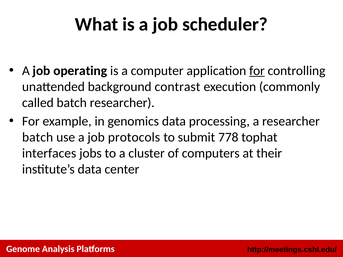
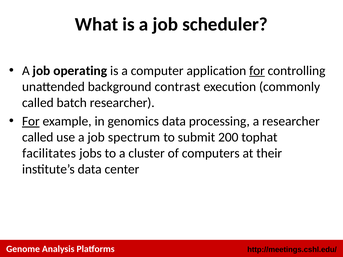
For underline: none -> present (31, 121)
batch: batch -> called (38, 137)
protocols: protocols -> spectrum (134, 137)
778: 778 -> 200 (228, 137)
interfaces: interfaces -> facilitates (49, 153)
